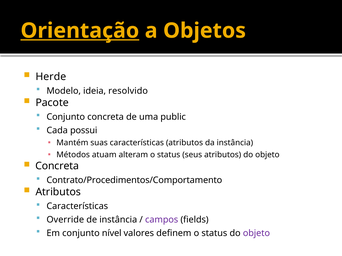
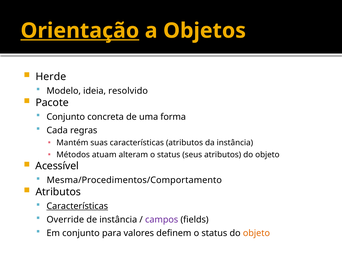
public: public -> forma (173, 117)
possui: possui -> regras (84, 131)
Concreta: Concreta -> Acessível (57, 166)
Contrato/Procedimentos/Comportamento: Contrato/Procedimentos/Comportamento -> Mesma/Procedimentos/Comportamento (134, 181)
Características underline: none -> present (77, 207)
nível: nível -> para (112, 234)
objeto colour: purple -> orange (256, 234)
